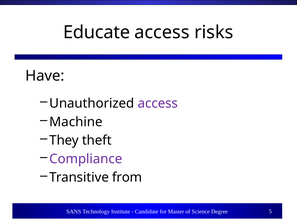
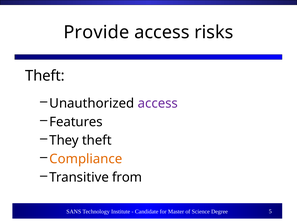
Educate: Educate -> Provide (96, 32)
Have: Have -> Theft (45, 76)
Machine: Machine -> Features (76, 122)
Compliance colour: purple -> orange (86, 159)
